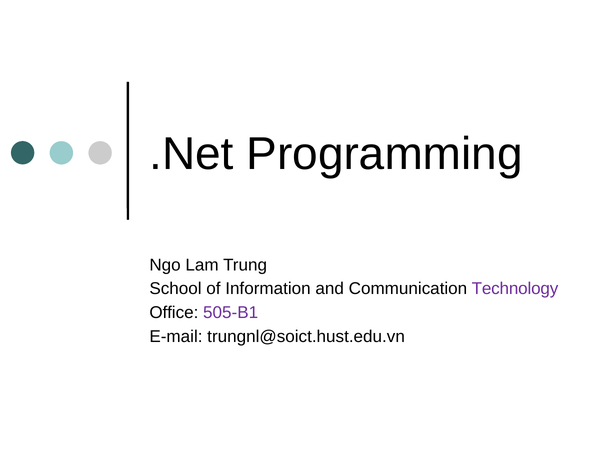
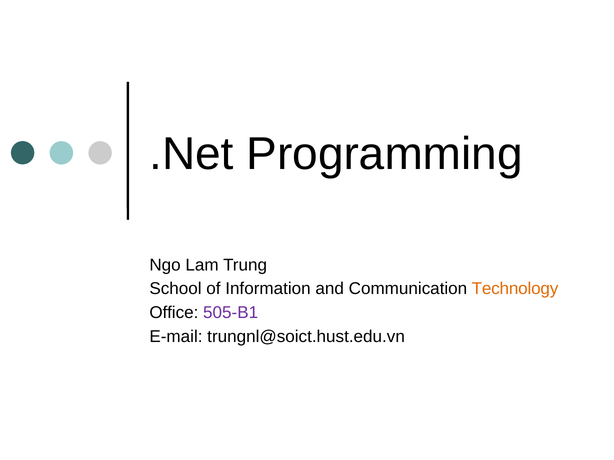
Technology colour: purple -> orange (515, 289)
